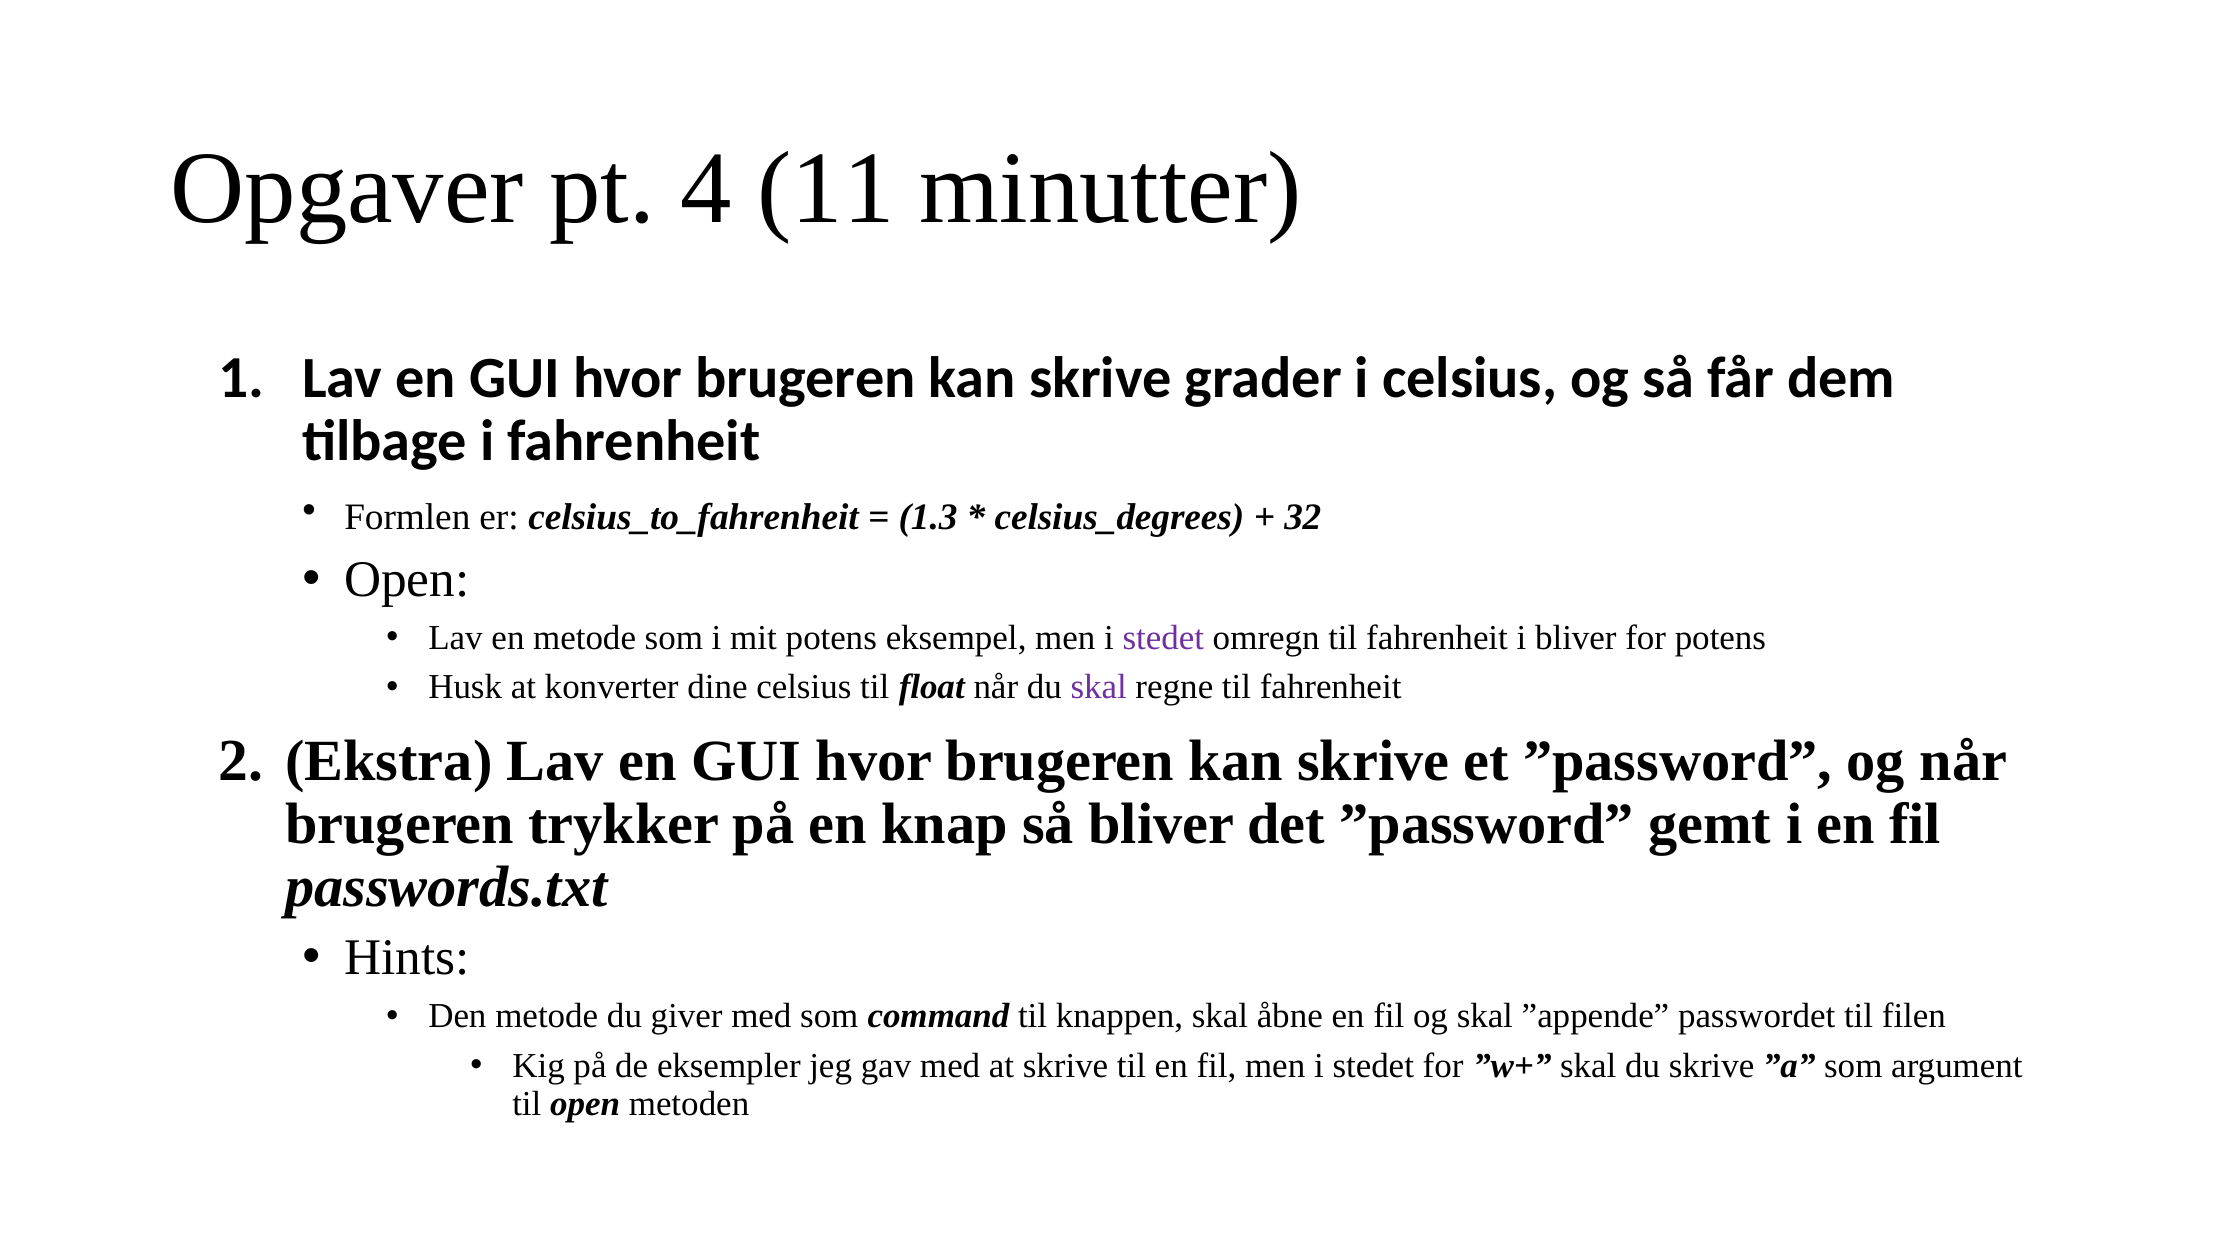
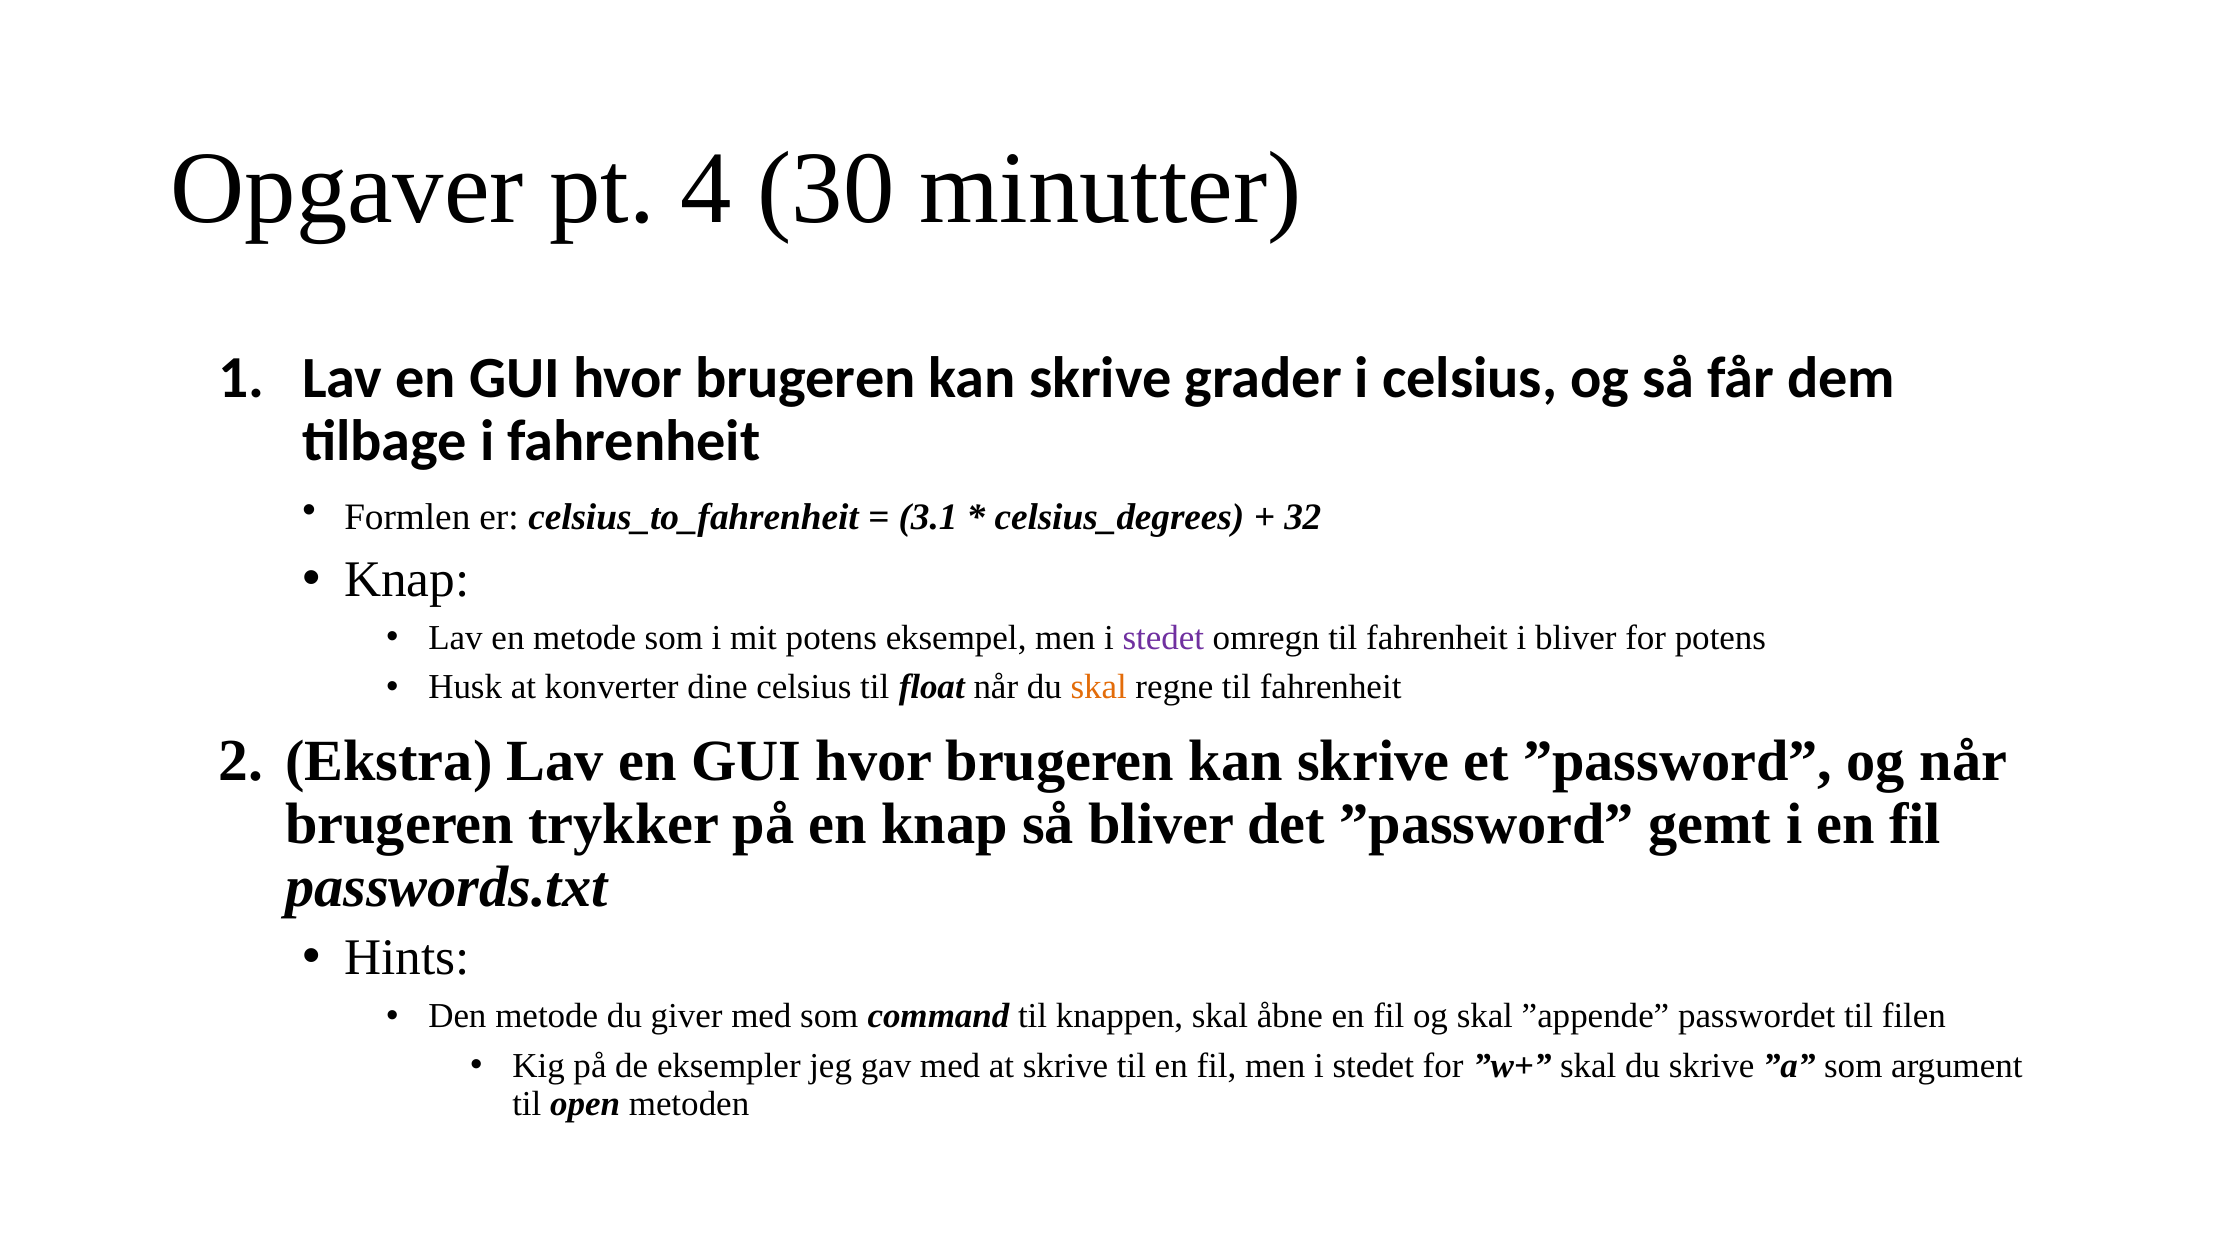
11: 11 -> 30 (826, 188)
1.3: 1.3 -> 3.1 (928, 517)
Open: Open -> Knap (407, 580)
skal colour: purple -> orange (1099, 687)
